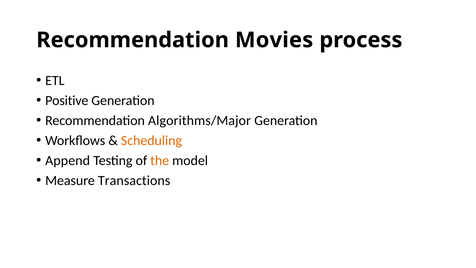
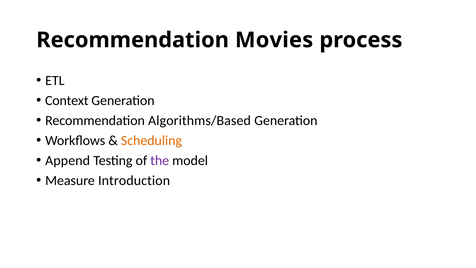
Positive: Positive -> Context (67, 100)
Algorithms/Major: Algorithms/Major -> Algorithms/Based (199, 120)
the colour: orange -> purple (160, 160)
Transactions: Transactions -> Introduction (134, 180)
